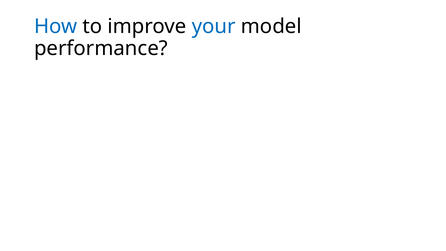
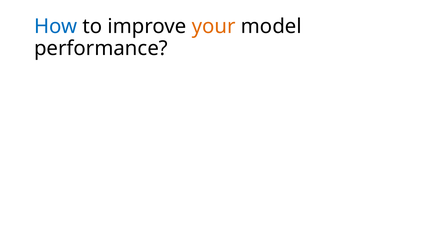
your colour: blue -> orange (214, 26)
